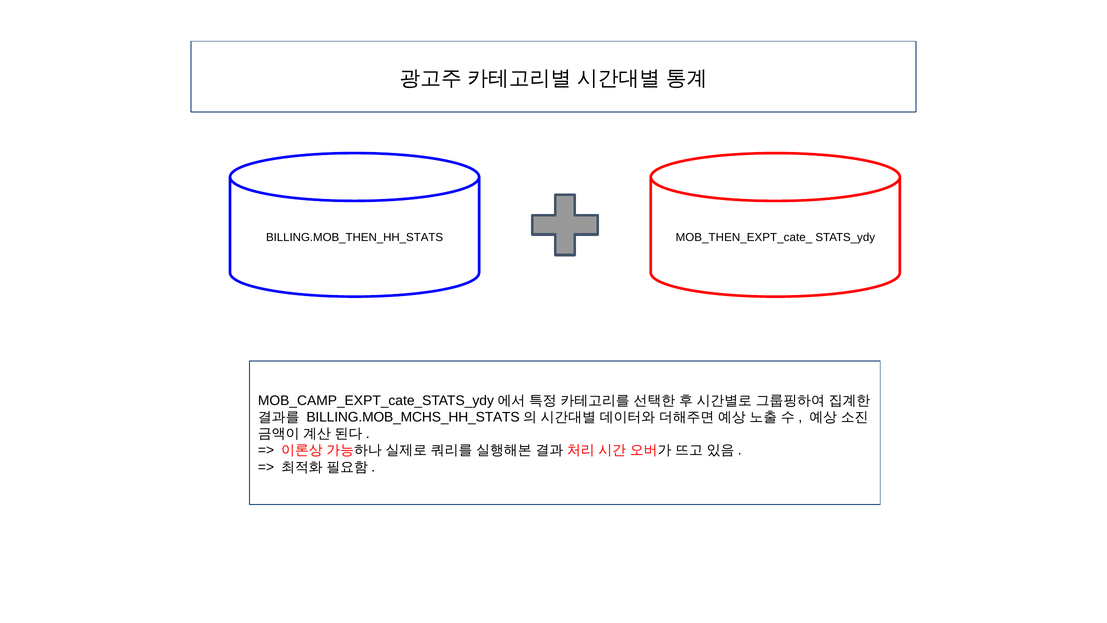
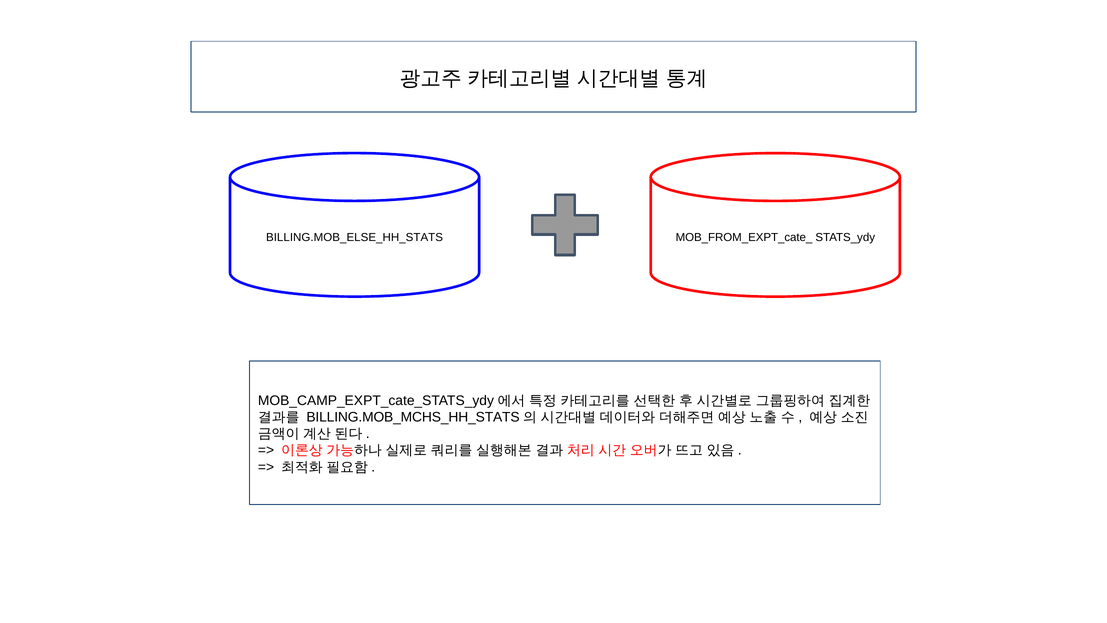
BILLING.MOB_THEN_HH_STATS: BILLING.MOB_THEN_HH_STATS -> BILLING.MOB_ELSE_HH_STATS (355, 238)
MOB_THEN_EXPT_cate_: MOB_THEN_EXPT_cate_ -> MOB_FROM_EXPT_cate_ (744, 238)
